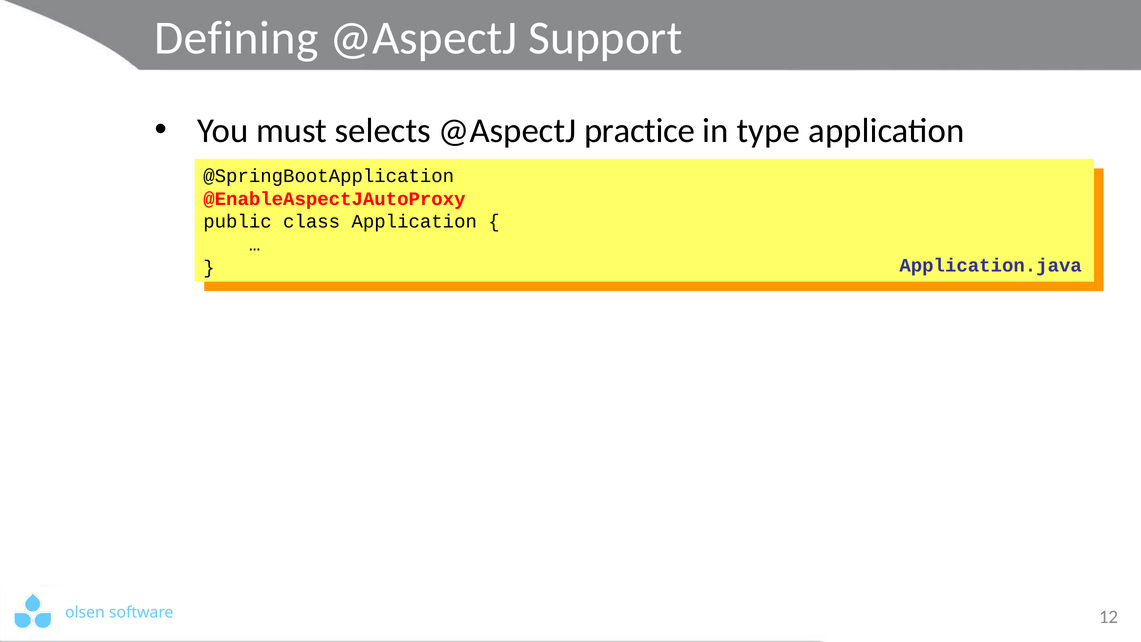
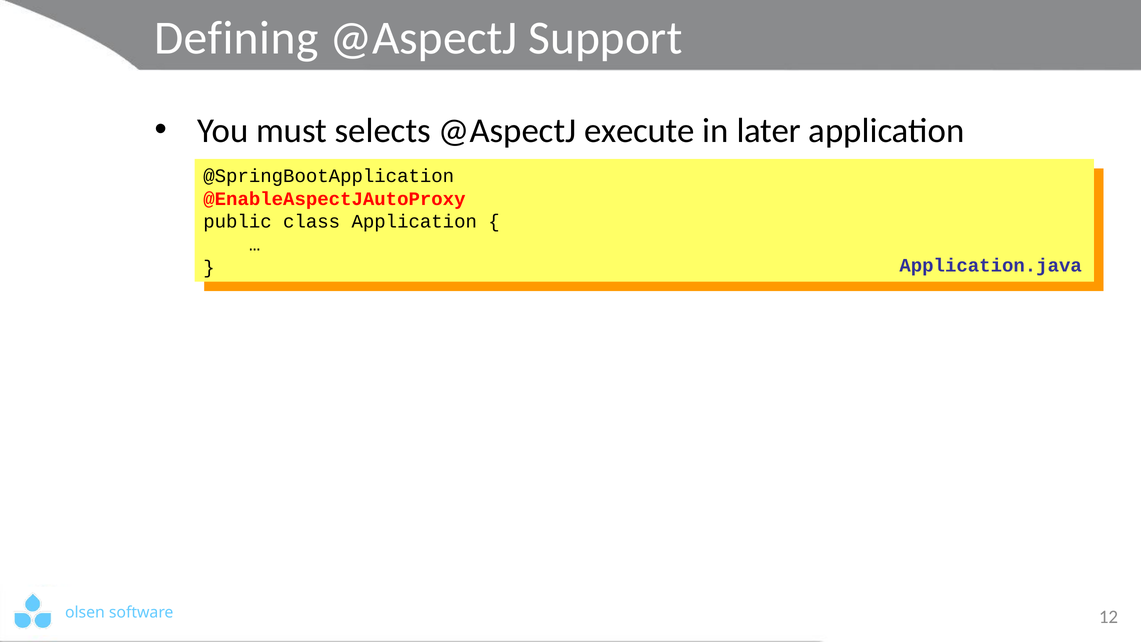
practice: practice -> execute (639, 131)
type: type -> later (769, 131)
